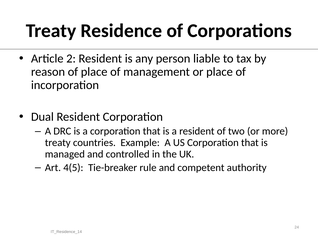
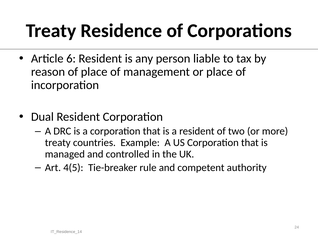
2: 2 -> 6 (71, 59)
